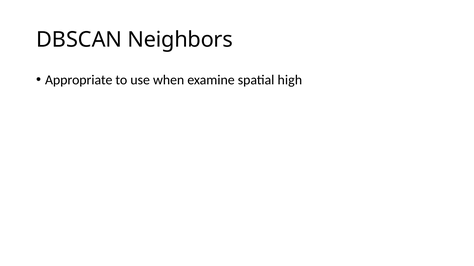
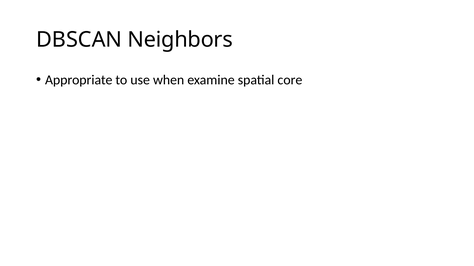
high: high -> core (290, 80)
